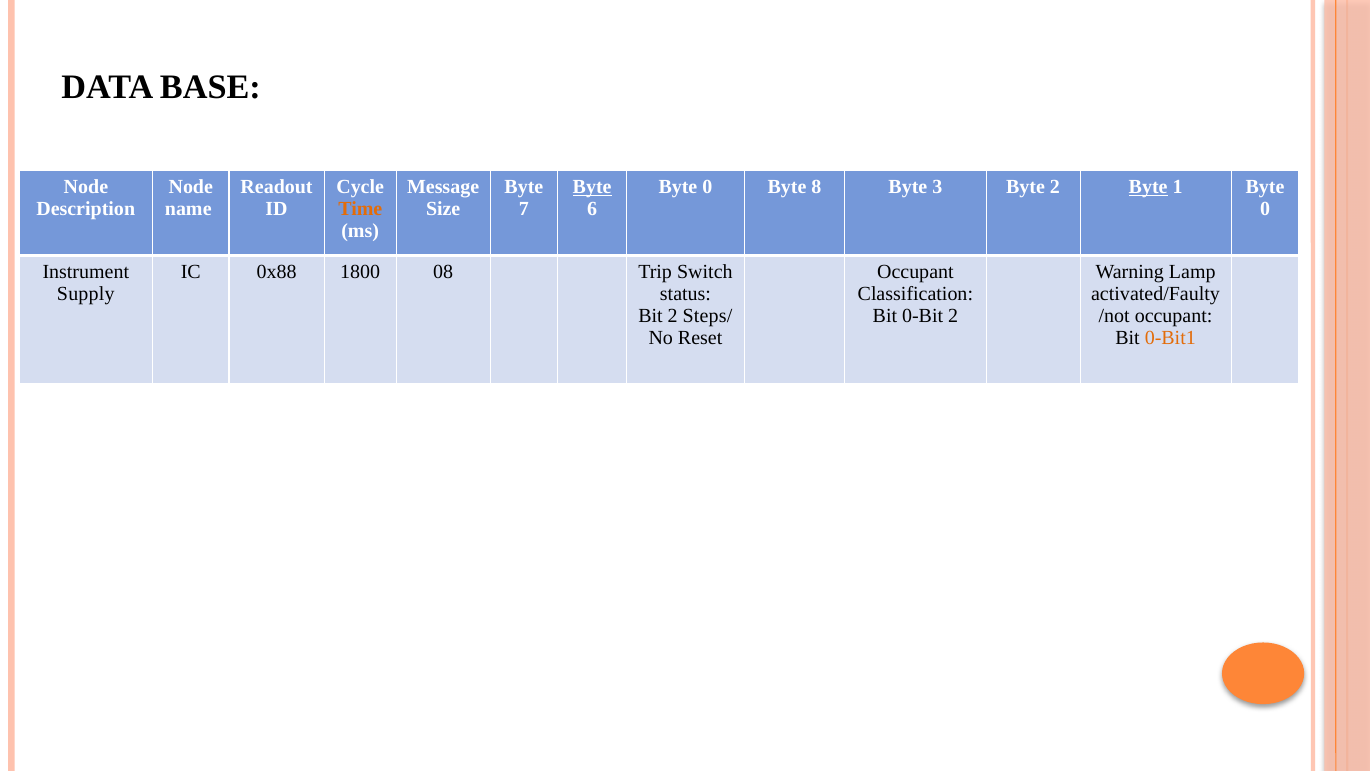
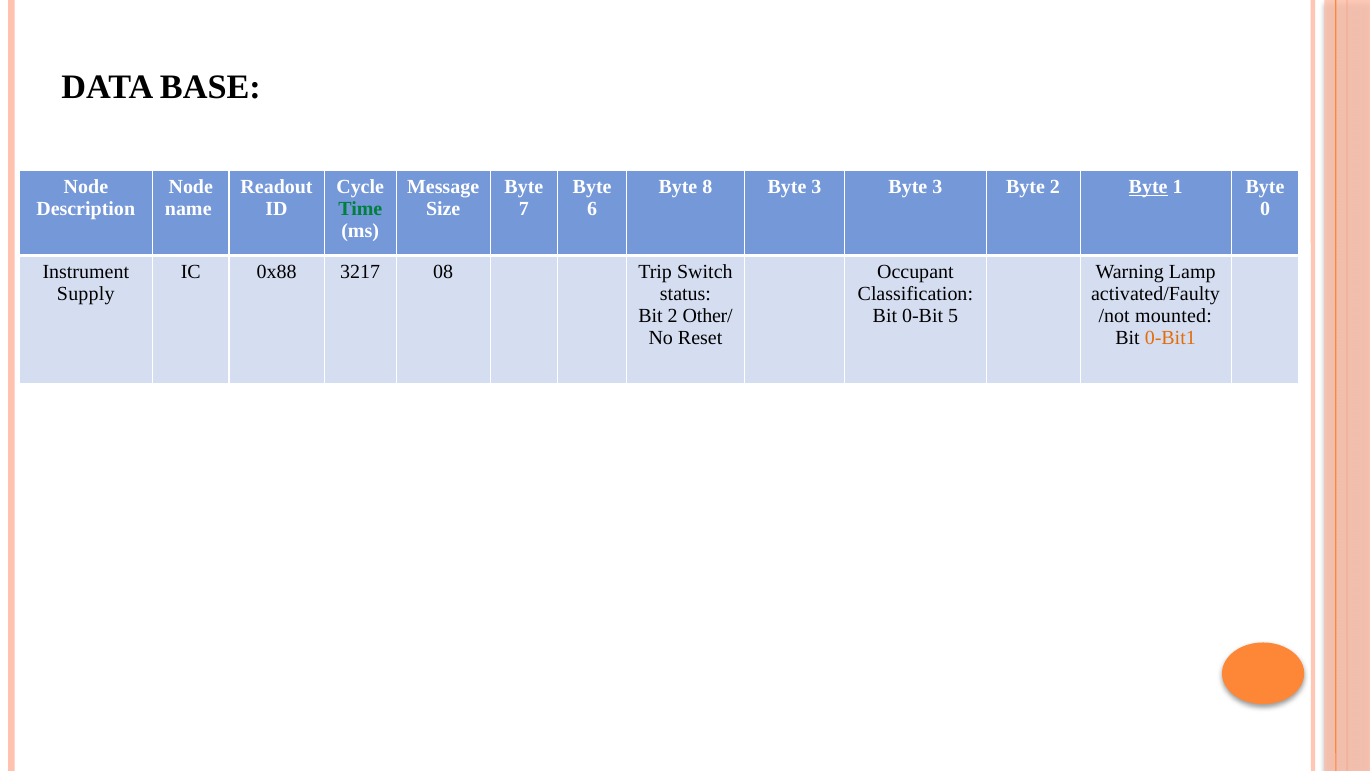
Byte underline: present -> none (592, 187)
0: 0 -> 8 (707, 187)
8: 8 -> 3 (816, 187)
Time colour: orange -> green (360, 209)
1800: 1800 -> 3217 (360, 272)
Steps/: Steps/ -> Other/ (708, 316)
0-Bit 2: 2 -> 5 (953, 316)
occupant: occupant -> mounted (1173, 316)
